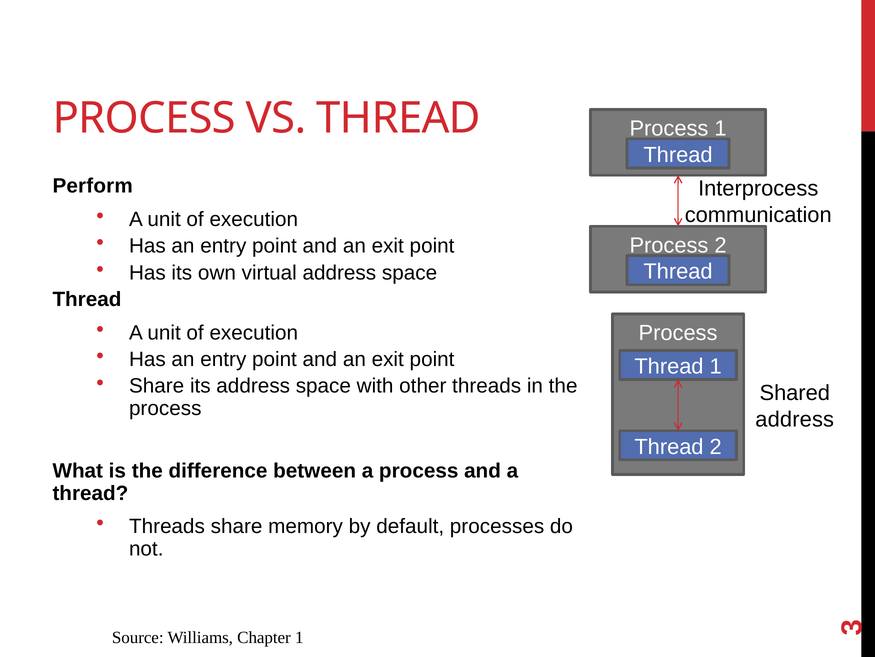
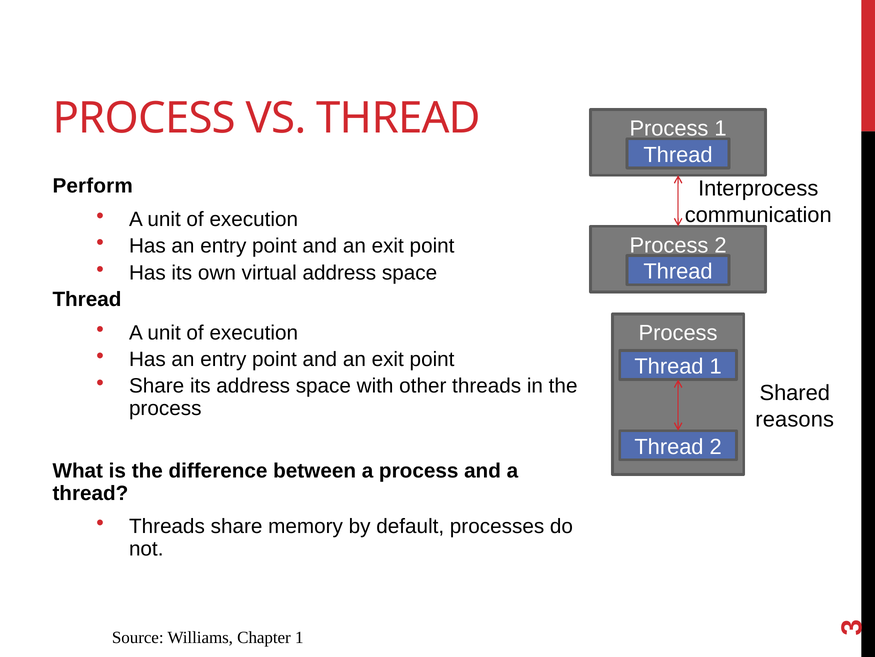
address: address -> reasons (795, 419)
